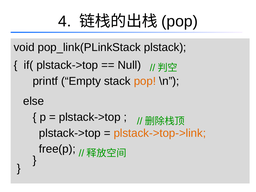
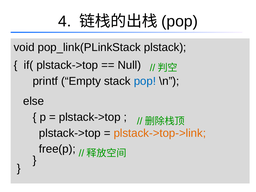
pop colour: orange -> blue (145, 81)
